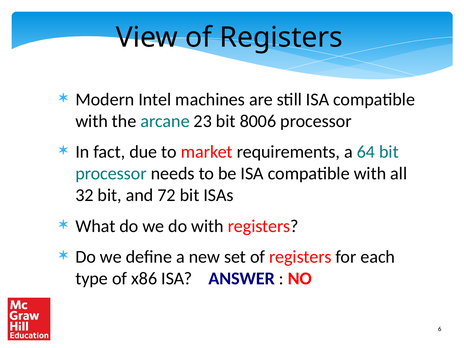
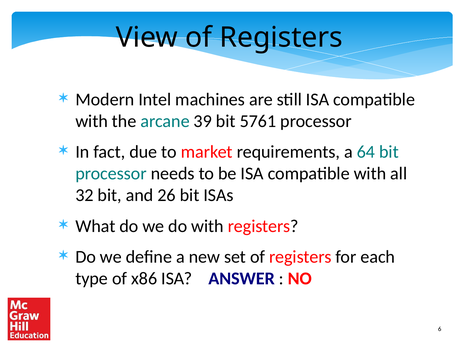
23: 23 -> 39 (203, 121)
8006: 8006 -> 5761 (258, 121)
72: 72 -> 26 (167, 195)
